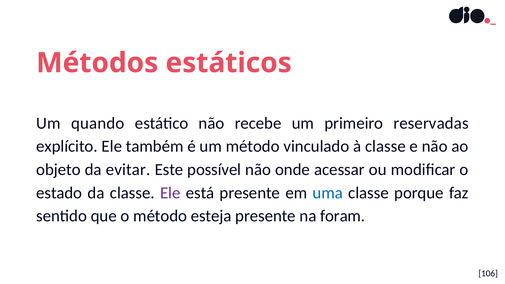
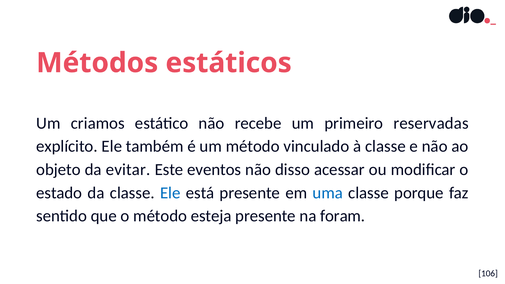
quando: quando -> criamos (98, 123)
possível: possível -> eventos (214, 170)
onde: onde -> disso (293, 170)
Ele colour: purple -> blue (170, 193)
